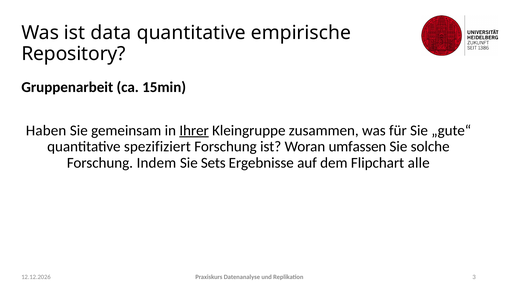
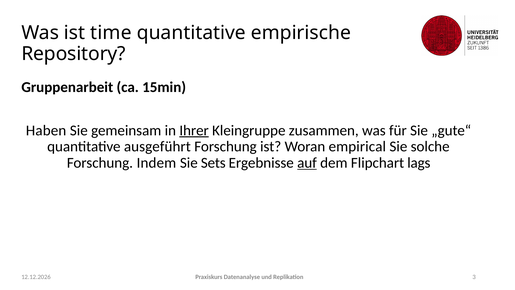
data: data -> time (111, 33)
spezifiziert: spezifiziert -> ausgeführt (157, 146)
umfassen: umfassen -> empirical (357, 146)
auf underline: none -> present (307, 163)
alle: alle -> lags (419, 163)
